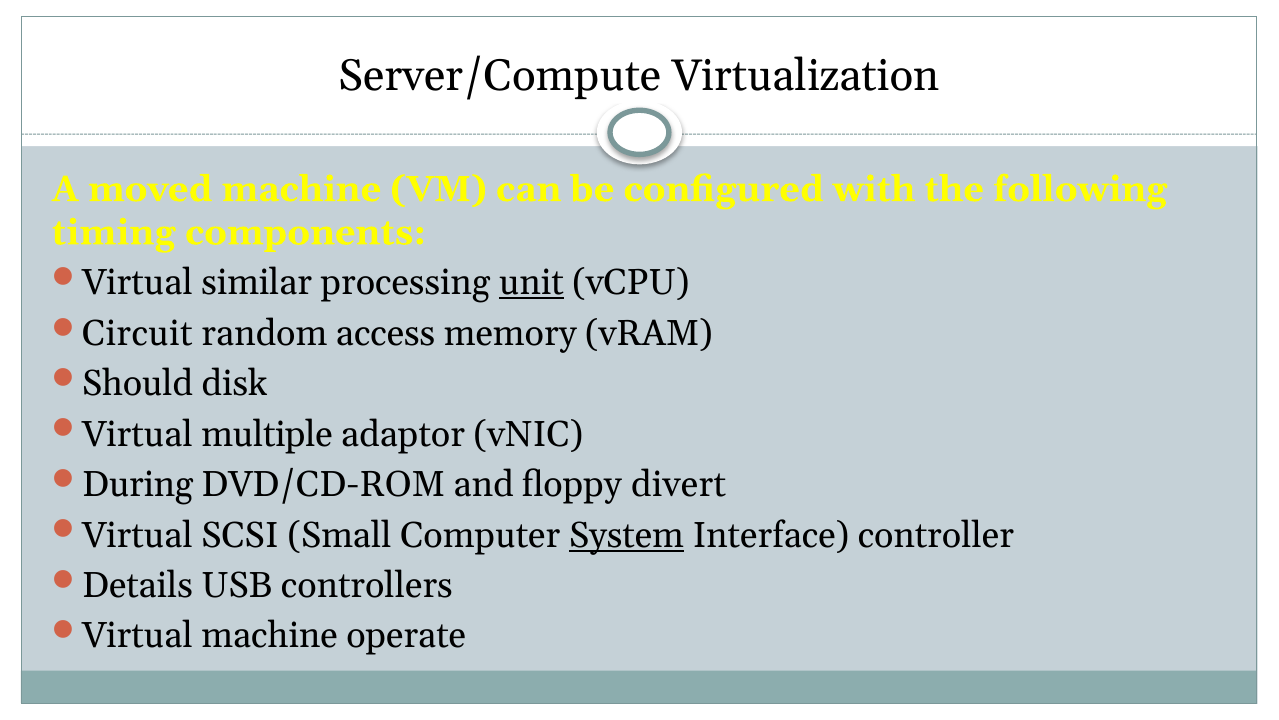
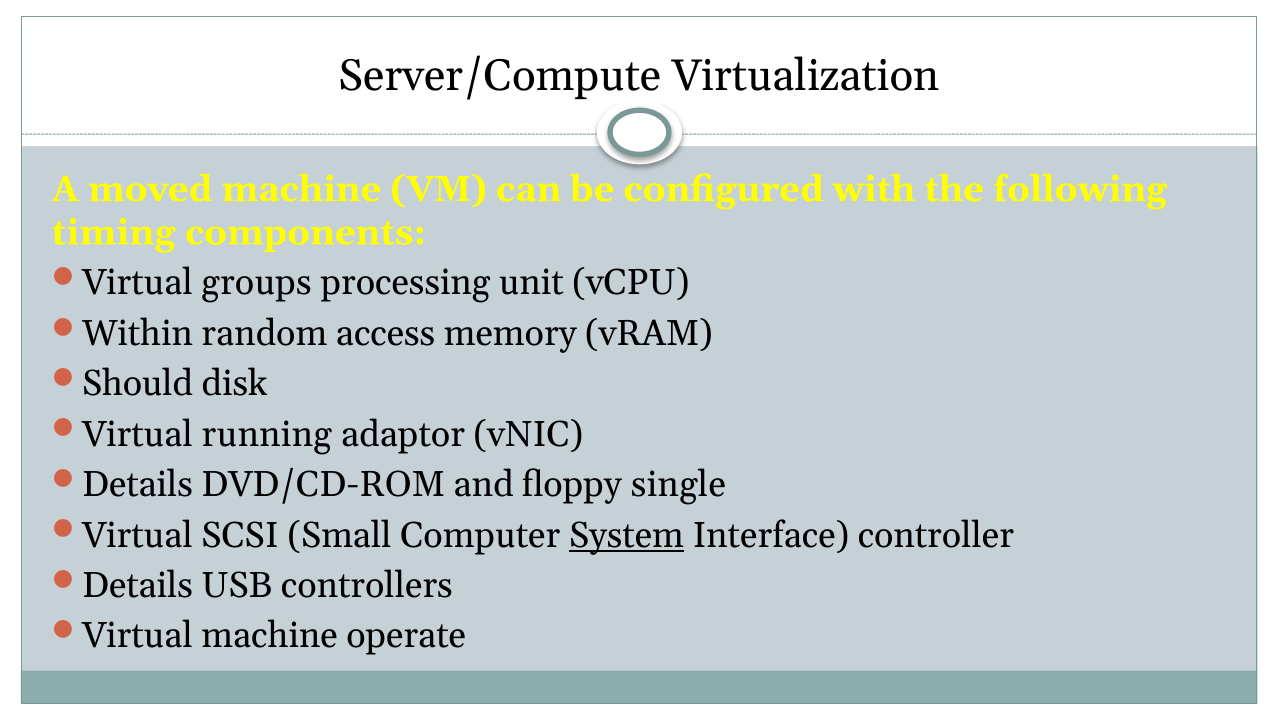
similar: similar -> groups (257, 283)
unit underline: present -> none (531, 283)
Circuit: Circuit -> Within (138, 333)
multiple: multiple -> running (267, 434)
During: During -> Details (138, 484)
divert: divert -> single (678, 484)
